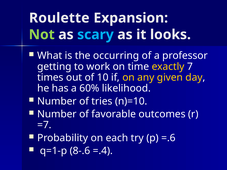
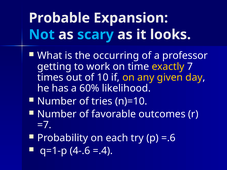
Roulette: Roulette -> Probable (59, 18)
Not colour: light green -> light blue (42, 35)
8-.6: 8-.6 -> 4-.6 (80, 151)
